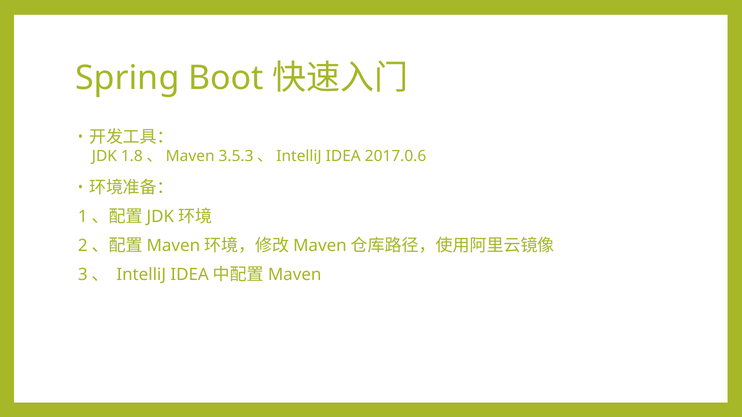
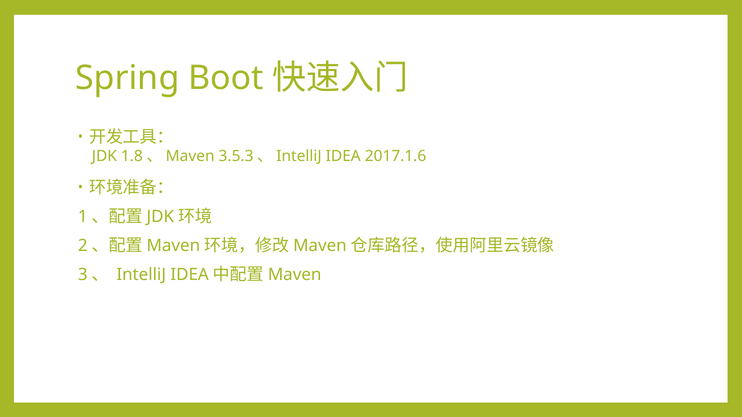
2017.0.6: 2017.0.6 -> 2017.1.6 (396, 156)
